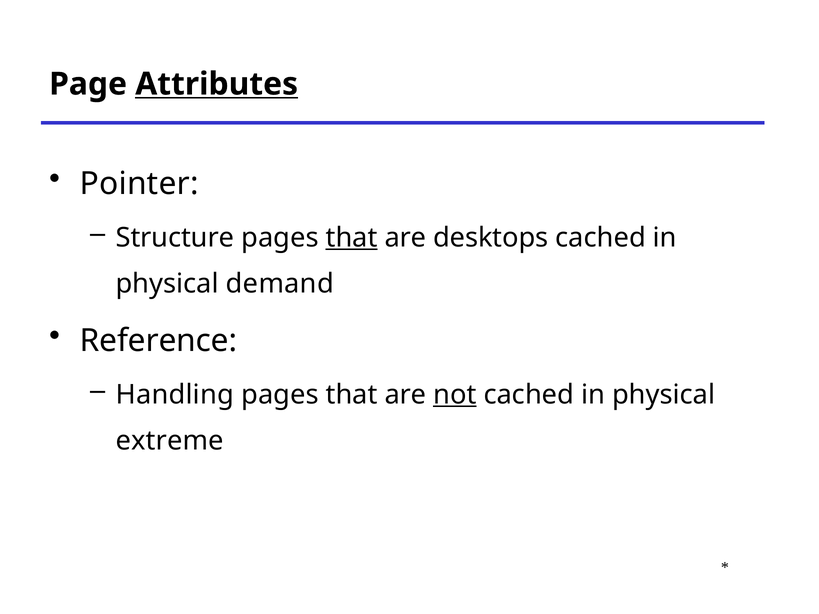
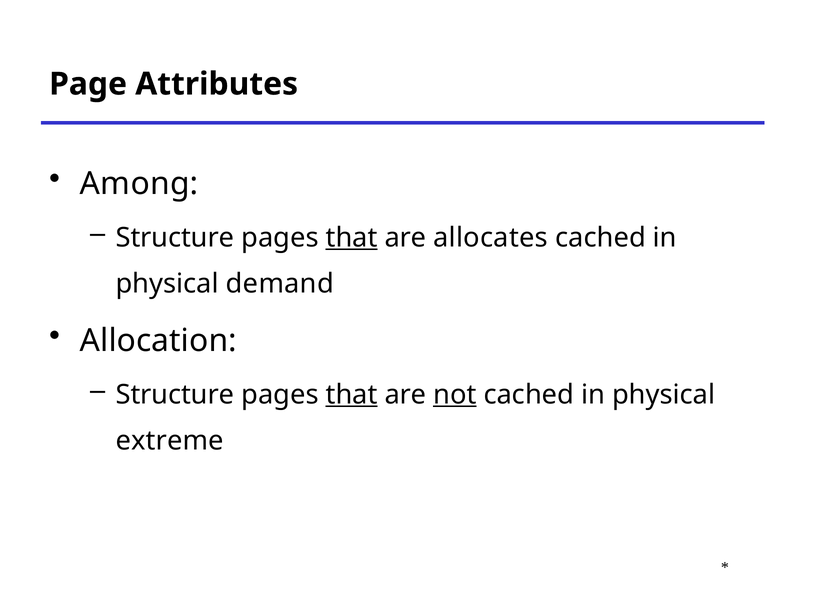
Attributes underline: present -> none (217, 84)
Pointer: Pointer -> Among (139, 184)
desktops: desktops -> allocates (491, 238)
Reference: Reference -> Allocation (158, 341)
Handling: Handling -> Structure (175, 395)
that underline: none -> present (352, 395)
